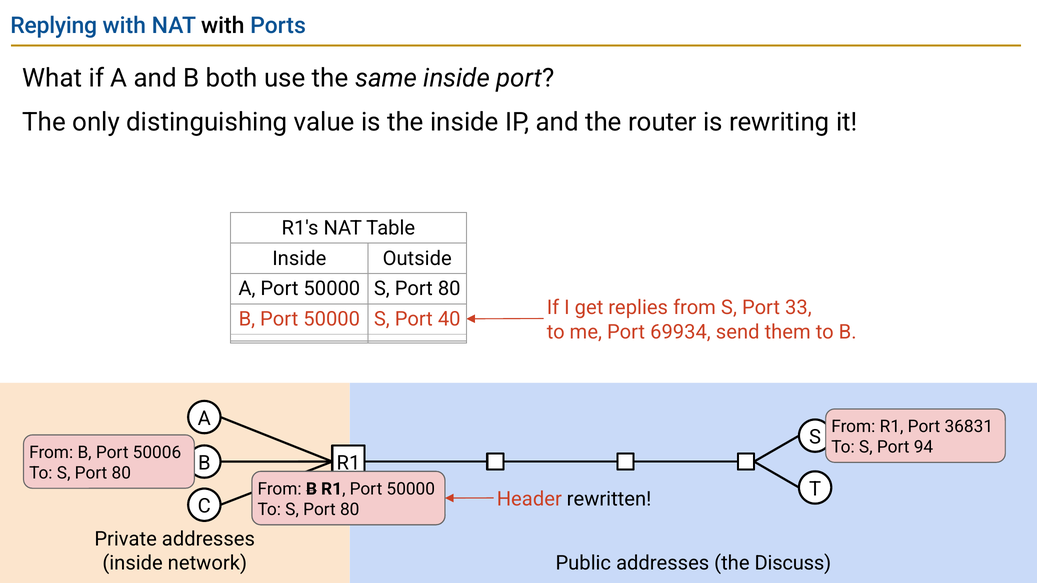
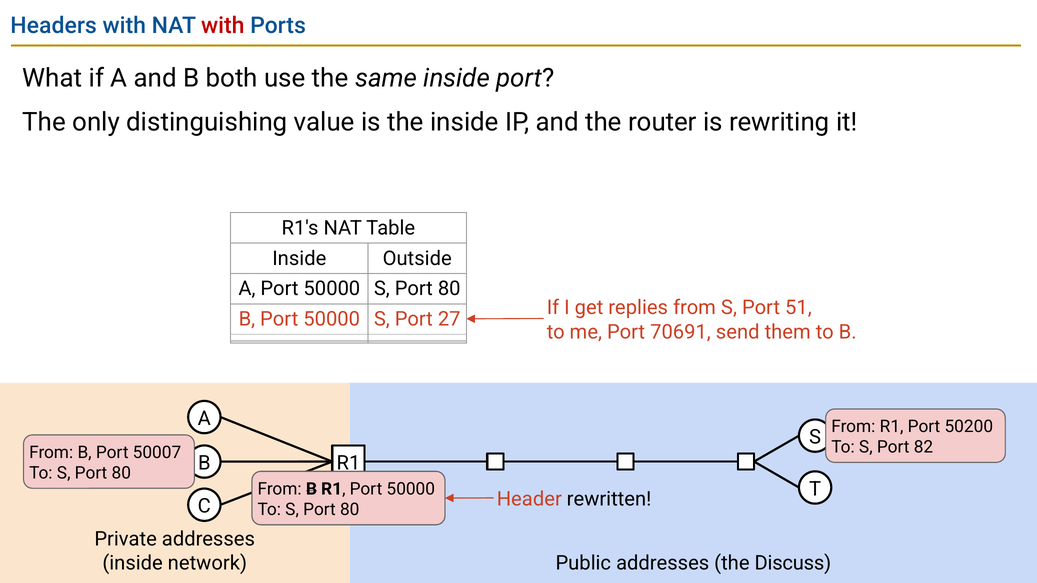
Replying: Replying -> Headers (54, 26)
with colour: black -> red (223, 26)
33: 33 -> 51 (798, 308)
40: 40 -> 27 (449, 319)
69934: 69934 -> 70691 (680, 332)
36831: 36831 -> 50200 (969, 427)
94: 94 -> 82 (923, 447)
50006: 50006 -> 50007 (157, 453)
